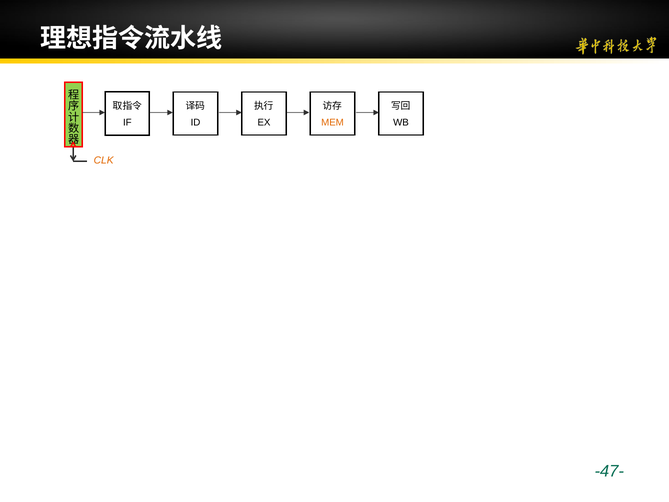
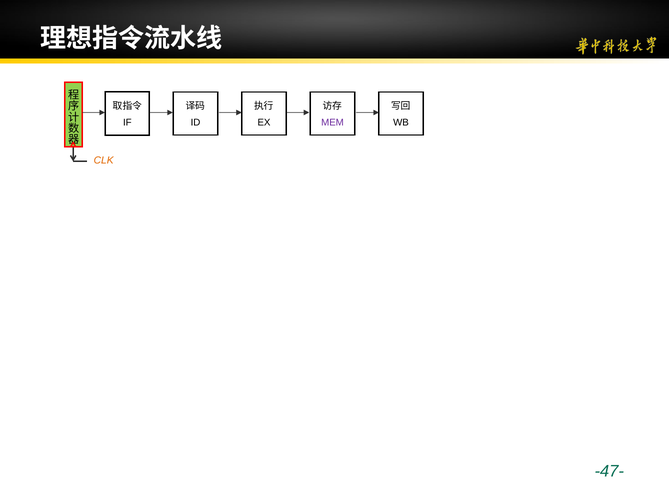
MEM colour: orange -> purple (333, 122)
